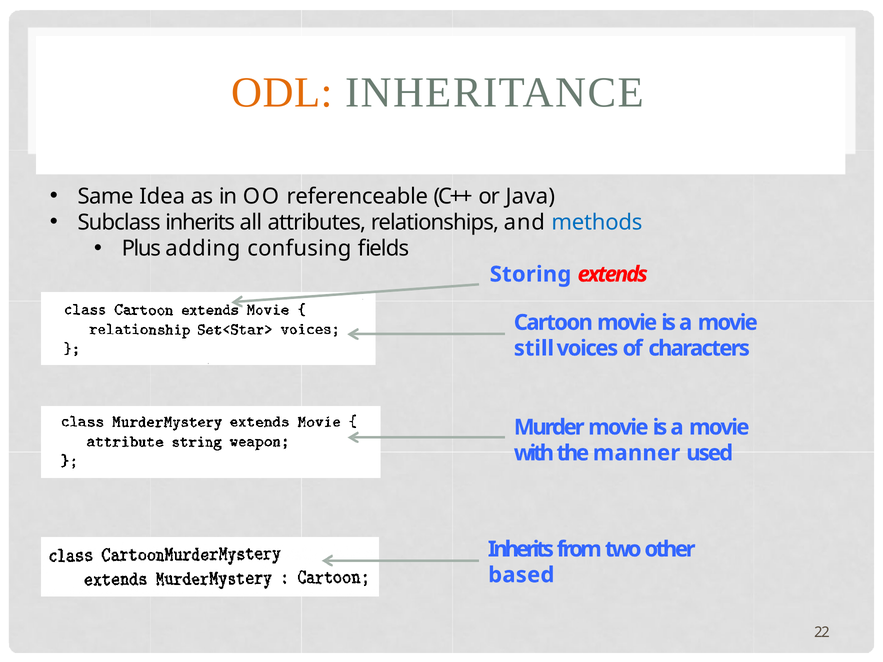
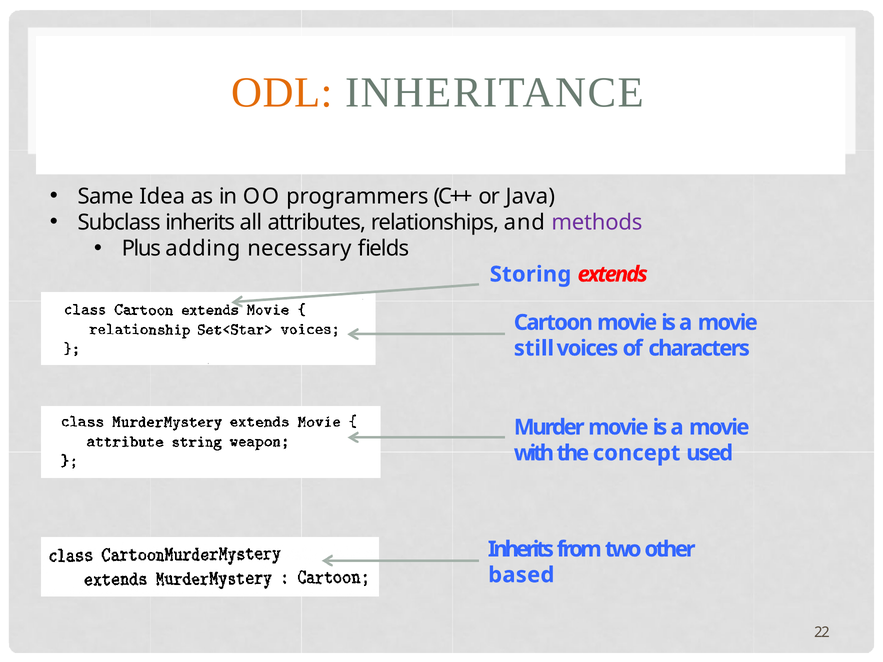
referenceable: referenceable -> programmers (357, 196)
methods colour: blue -> purple (597, 222)
confusing: confusing -> necessary (299, 249)
manner: manner -> concept (637, 453)
